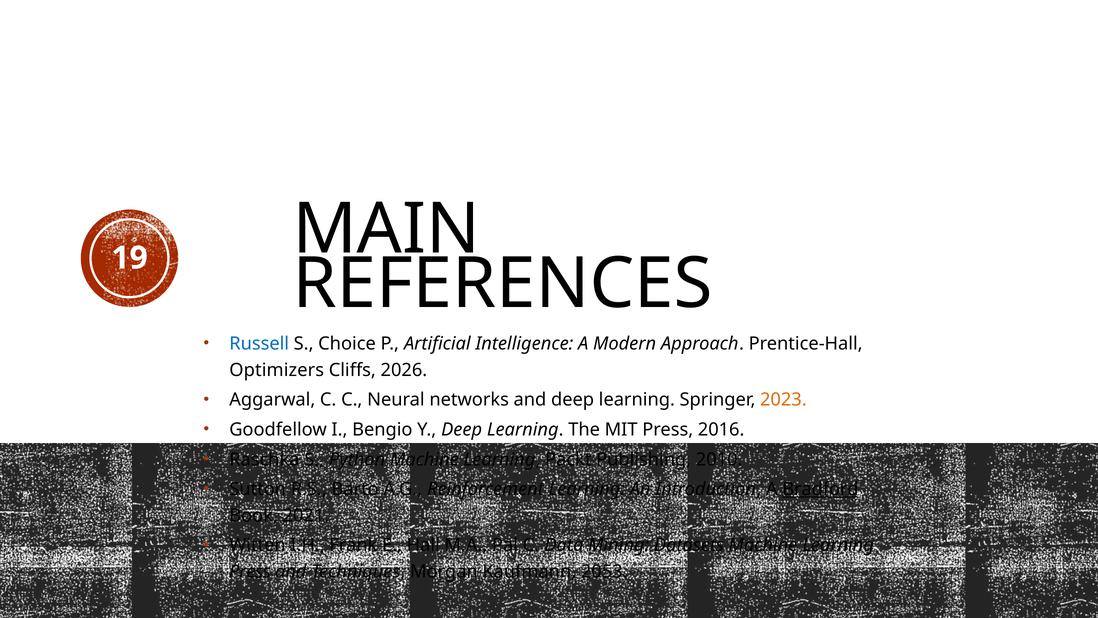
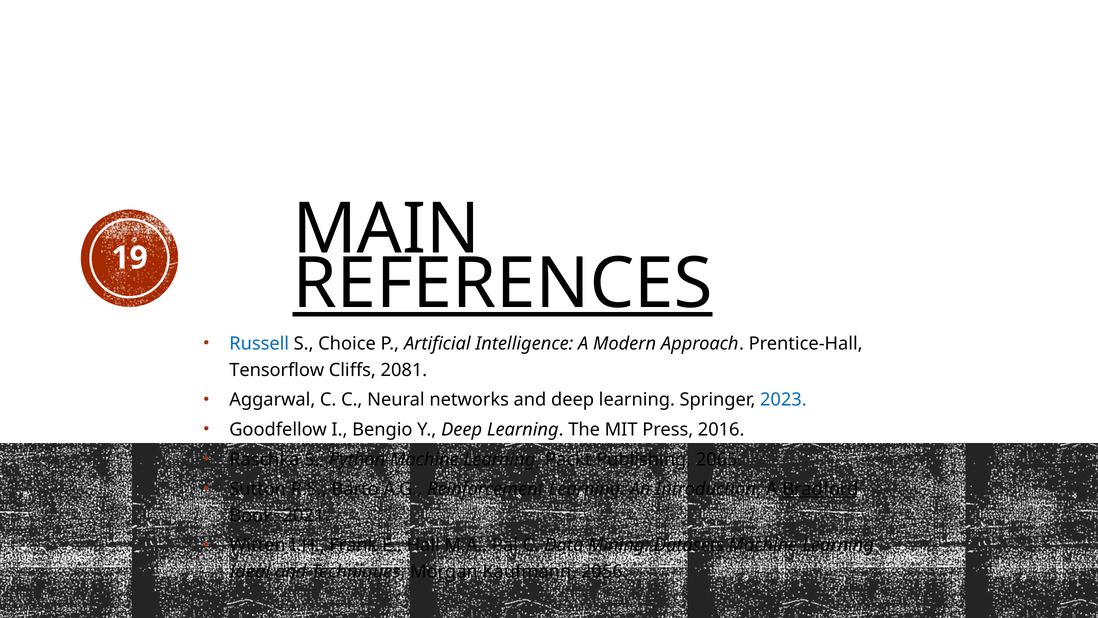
REFERENCES underline: none -> present (503, 284)
Optimizers: Optimizers -> Tensorflow (277, 370)
2026: 2026 -> 2081 (404, 370)
2023 colour: orange -> blue (783, 400)
2010: 2010 -> 2065 (719, 459)
Press: Press -> Ideal (250, 571)
2053: 2053 -> 2056 (604, 571)
